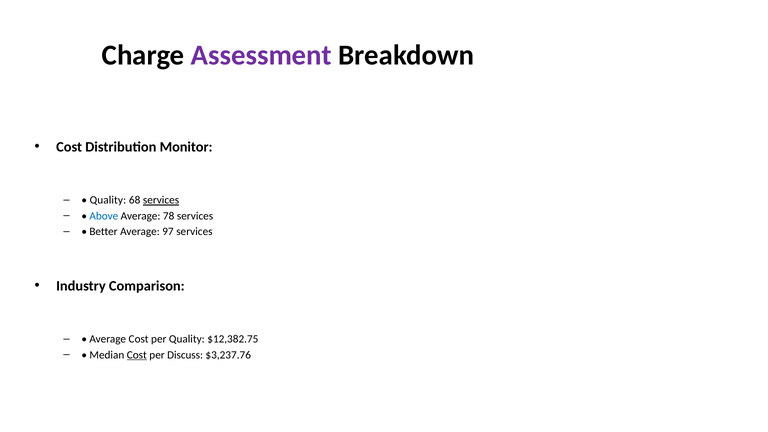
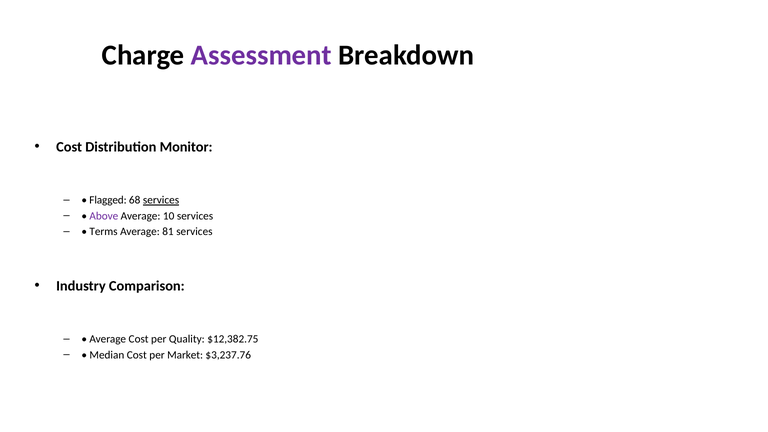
Quality: Quality -> Flagged (108, 200)
Above colour: blue -> purple (104, 216)
78: 78 -> 10 (169, 216)
Better: Better -> Terms (104, 232)
97: 97 -> 81 (168, 232)
Cost underline: present -> none (137, 355)
Discuss: Discuss -> Market (185, 355)
